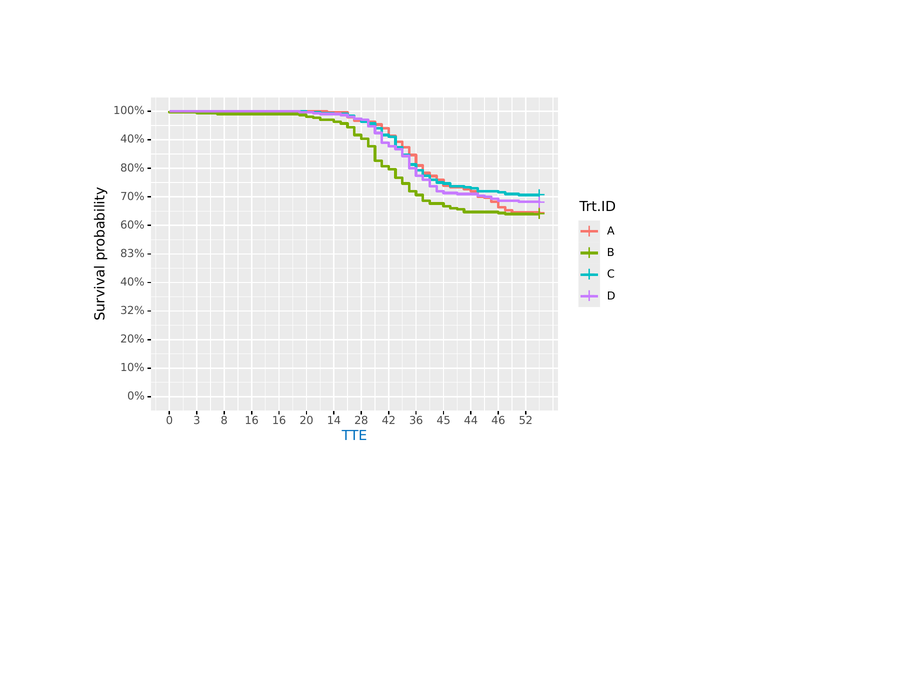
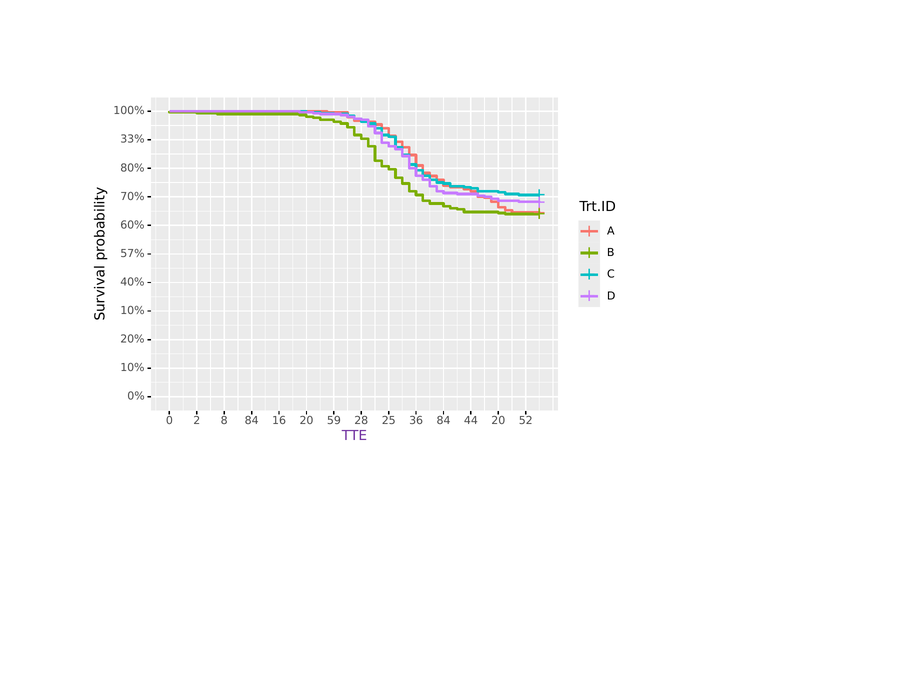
40%: 40% -> 33% (132, 139)
83%: 83% -> 57% (132, 253)
32%: 32% -> 10% (132, 310)
3: 3 -> 2 (197, 421)
8 16: 16 -> 84 (252, 421)
14: 14 -> 59 (334, 421)
42: 42 -> 25 (389, 421)
36 45: 45 -> 84 (444, 421)
44 46: 46 -> 20 (498, 421)
TTE colour: blue -> purple (354, 435)
